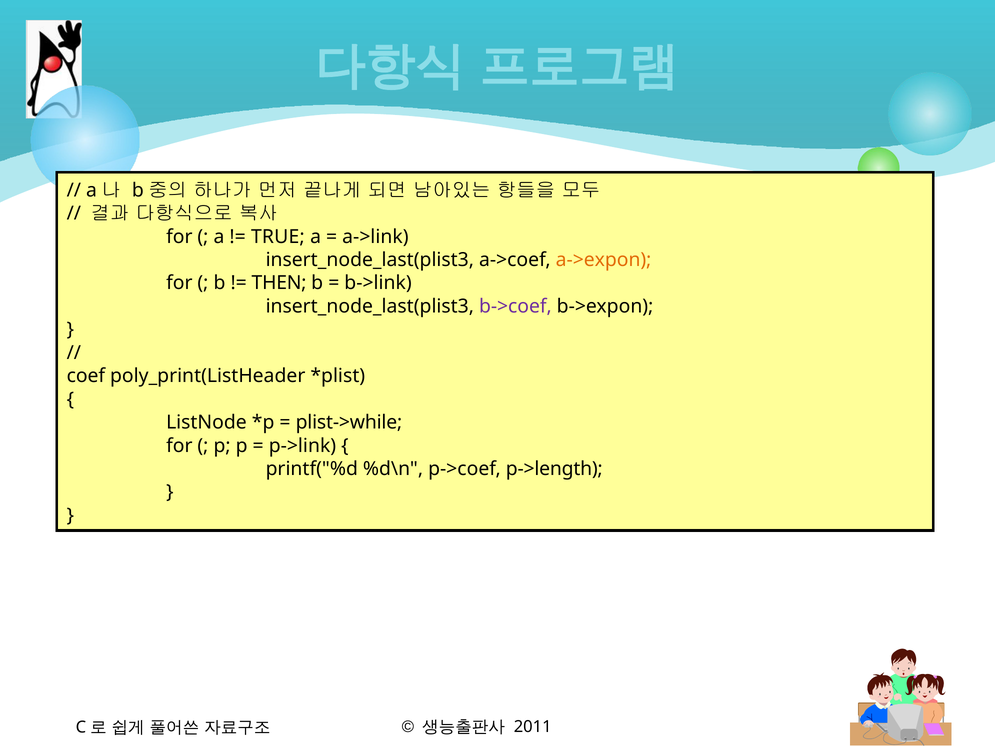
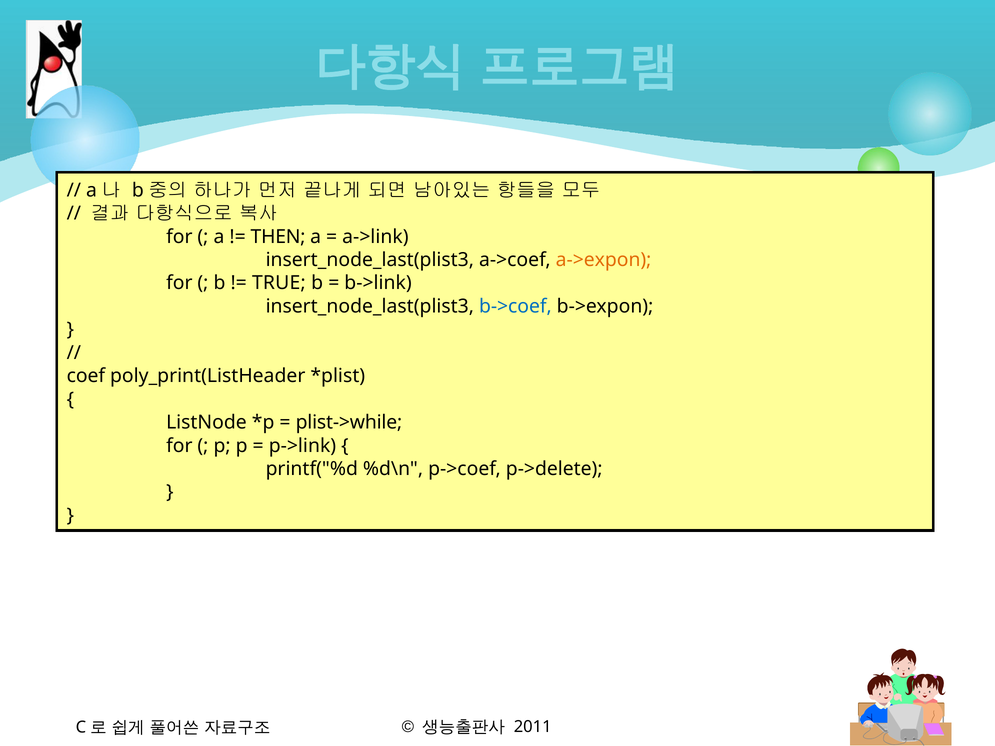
TRUE: TRUE -> THEN (278, 237)
THEN: THEN -> TRUE (279, 283)
b->coef colour: purple -> blue (515, 306)
p->length: p->length -> p->delete (554, 469)
